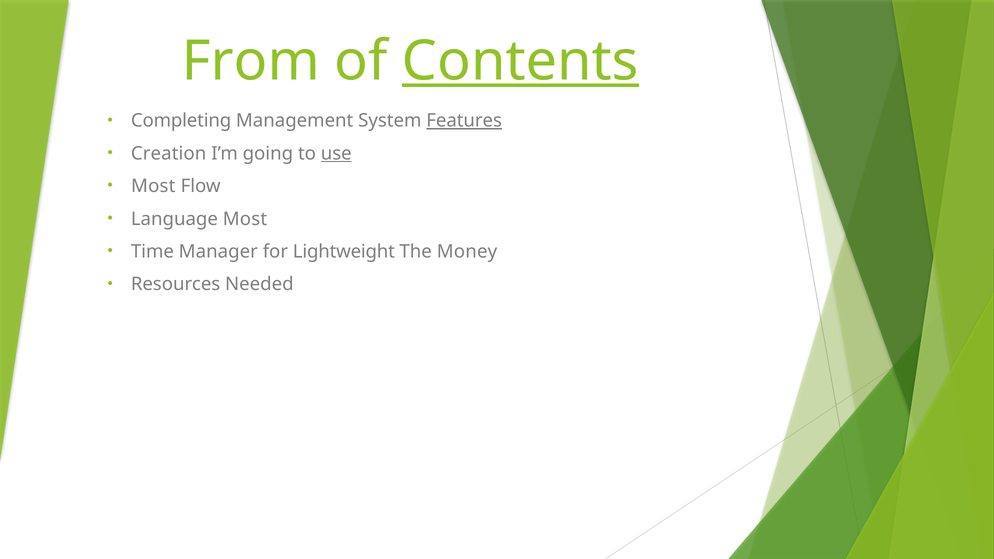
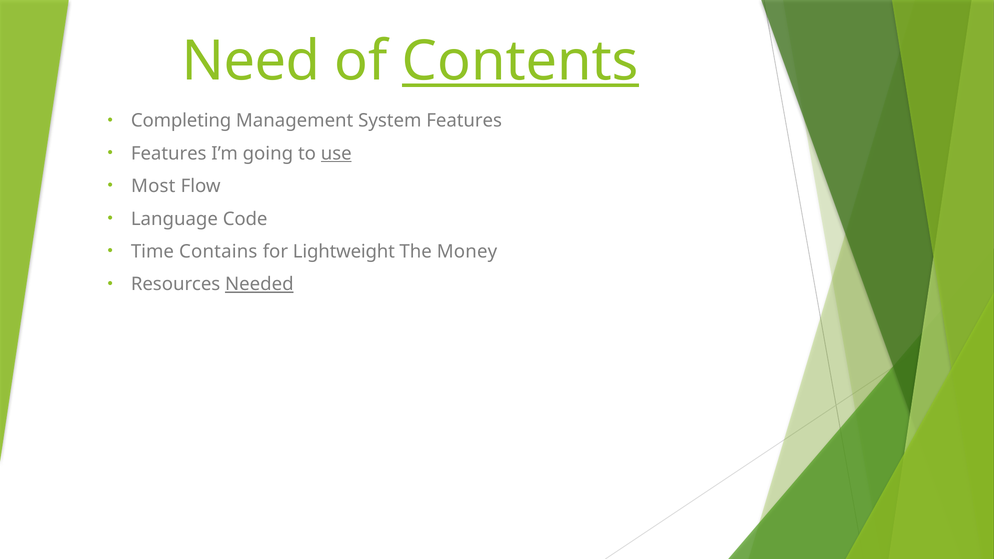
From: From -> Need (251, 61)
Features underline: present -> none (464, 121)
Creation: Creation -> Features (169, 153)
Language Most: Most -> Code (245, 219)
Manager: Manager -> Contains (218, 252)
Needed underline: none -> present (259, 284)
